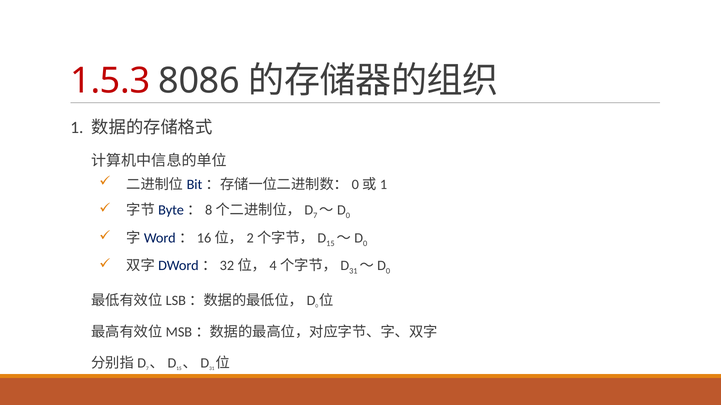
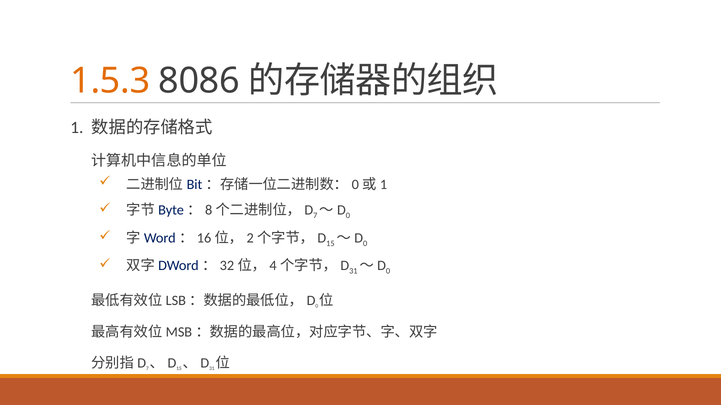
1.5.3 colour: red -> orange (110, 81)
